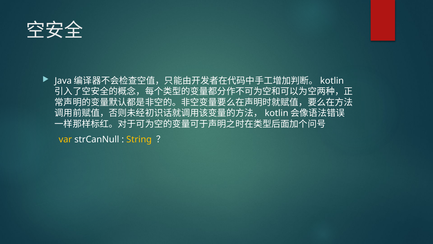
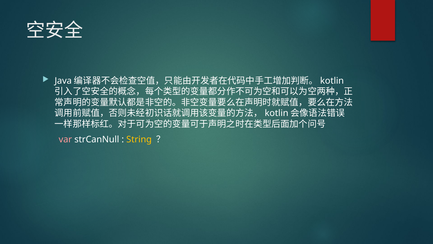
var colour: yellow -> pink (65, 139)
